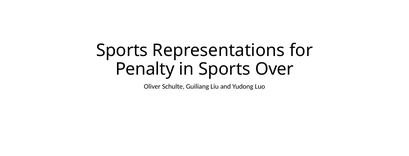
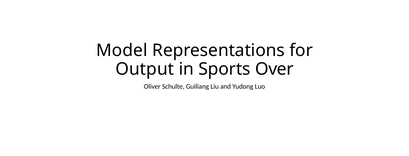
Sports: Sports -> Model (122, 50)
Penalty: Penalty -> Output (145, 69)
